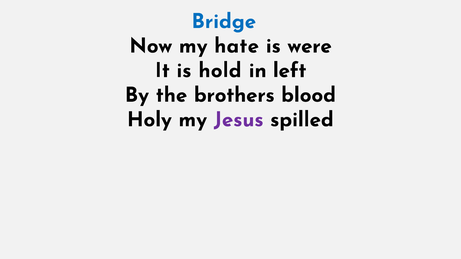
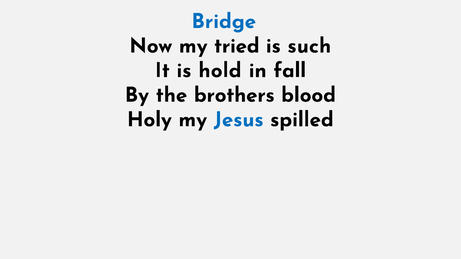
hate: hate -> tried (237, 46)
were: were -> such (309, 46)
left: left -> fall (290, 70)
Jesus colour: purple -> blue (239, 120)
